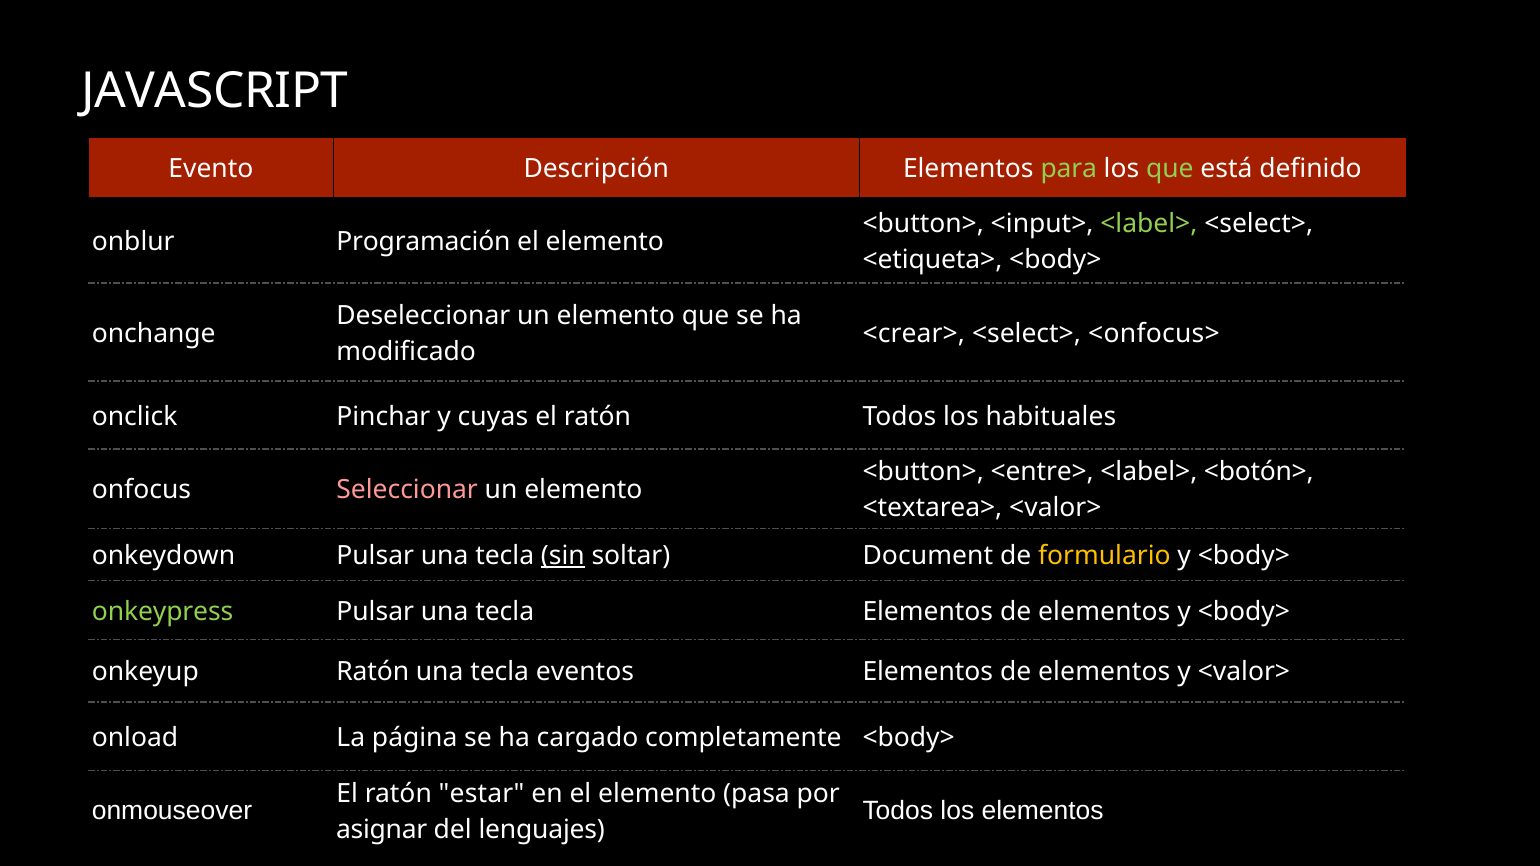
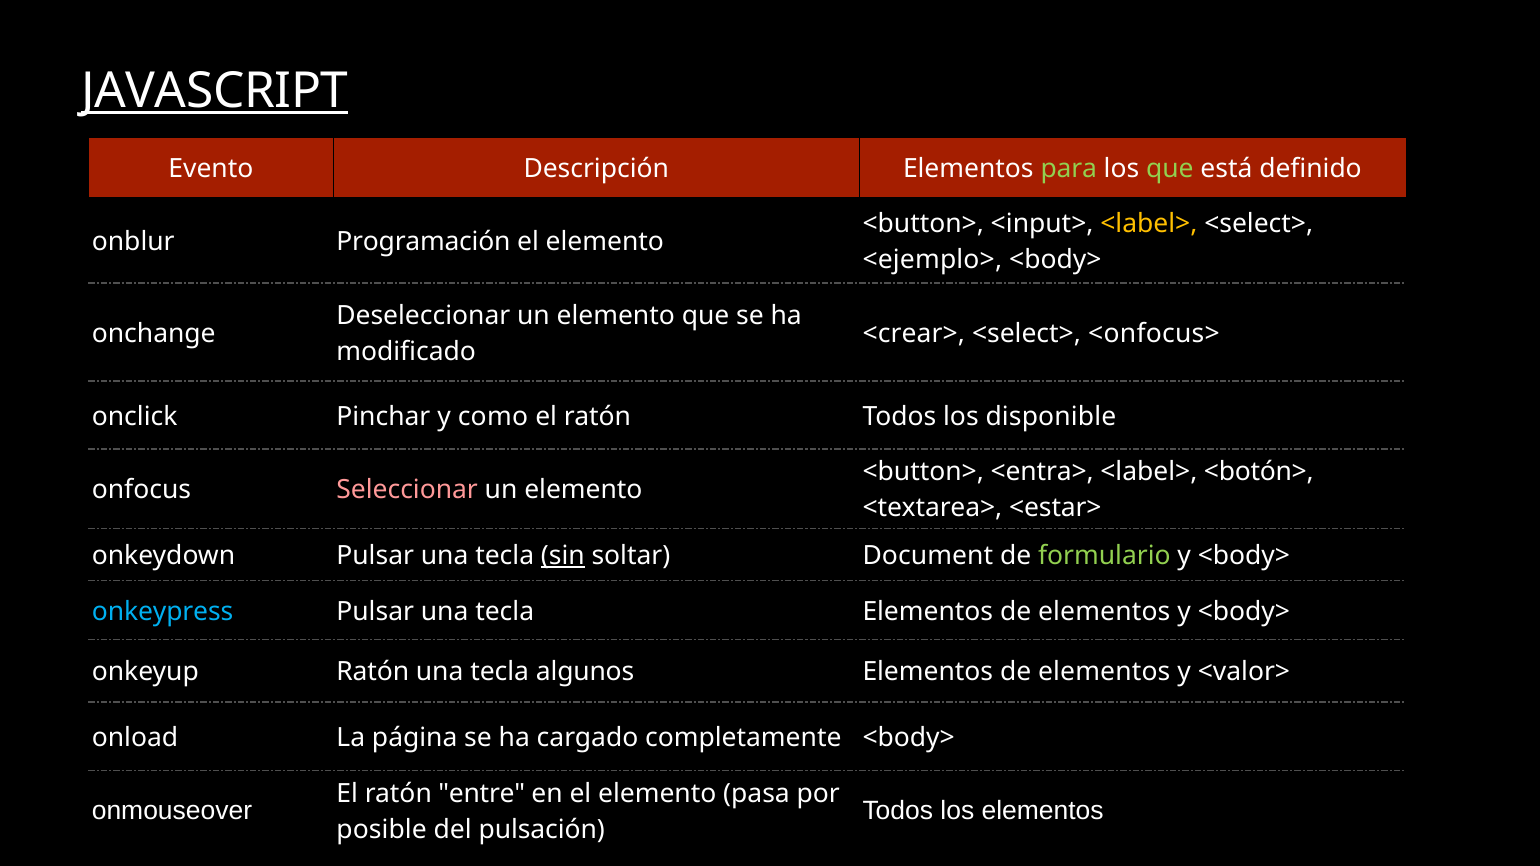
JAVASCRIPT underline: none -> present (215, 91)
<label> colour: light green -> yellow (1149, 224)
<etiqueta>: <etiqueta> -> <ejemplo> (932, 260)
cuyas: cuyas -> como (493, 417)
habituales: habituales -> disponible (1051, 417)
<entre>: <entre> -> <entra> (1042, 472)
<textarea> <valor>: <valor> -> <estar> (1055, 508)
formulario colour: yellow -> light green (1104, 556)
onkeypress colour: light green -> light blue (163, 611)
eventos: eventos -> algunos (585, 672)
estar: estar -> entre (482, 794)
asignar: asignar -> posible (382, 830)
lenguajes: lenguajes -> pulsación (542, 830)
